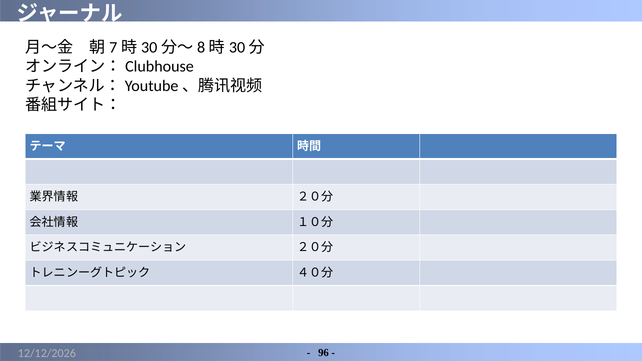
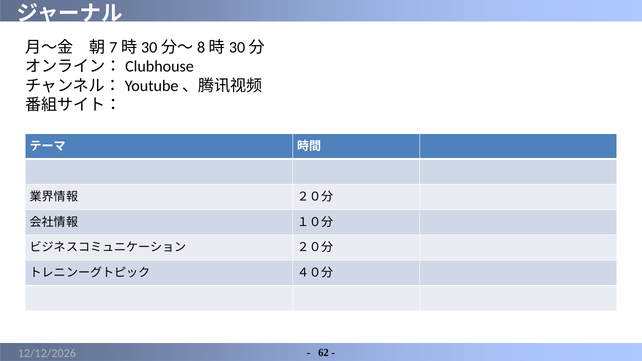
96: 96 -> 62 (323, 353)
